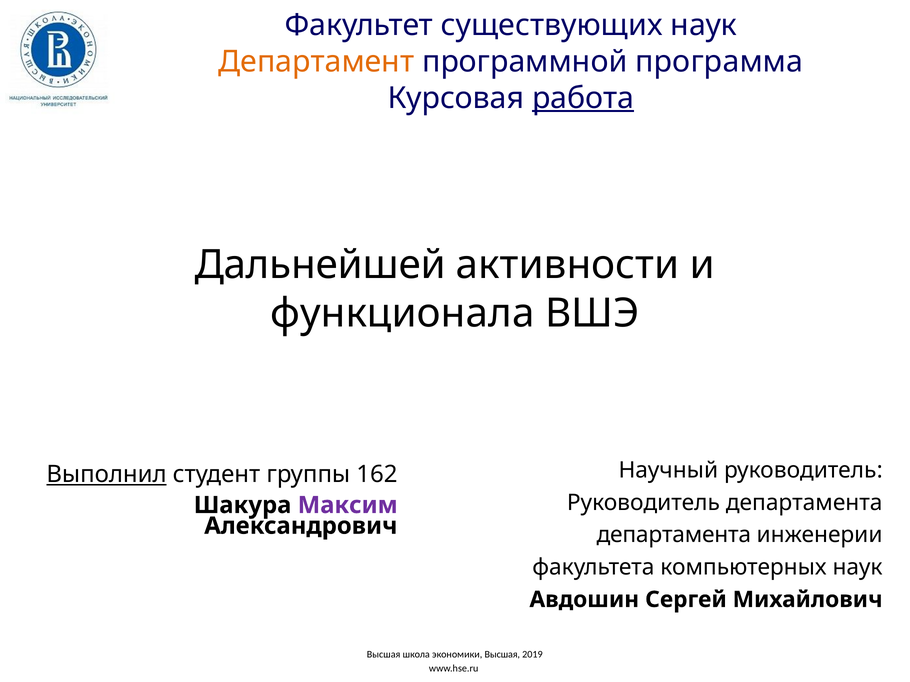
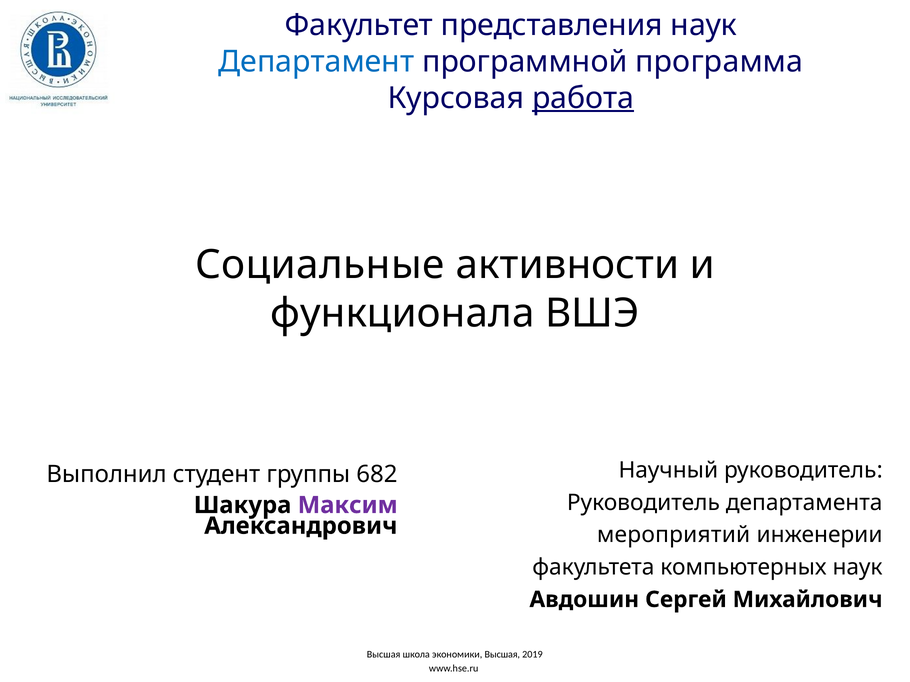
существующих: существующих -> представления (552, 25)
Департамент colour: orange -> blue (316, 62)
Дальнейшей: Дальнейшей -> Социальные (320, 265)
Выполнил underline: present -> none (107, 475)
162: 162 -> 682 (377, 475)
департамента: департамента -> мероприятий (674, 535)
